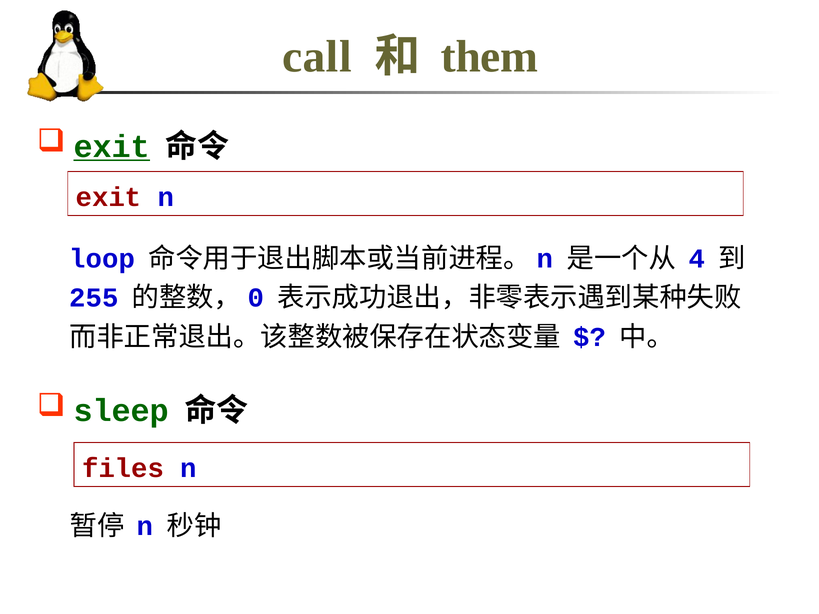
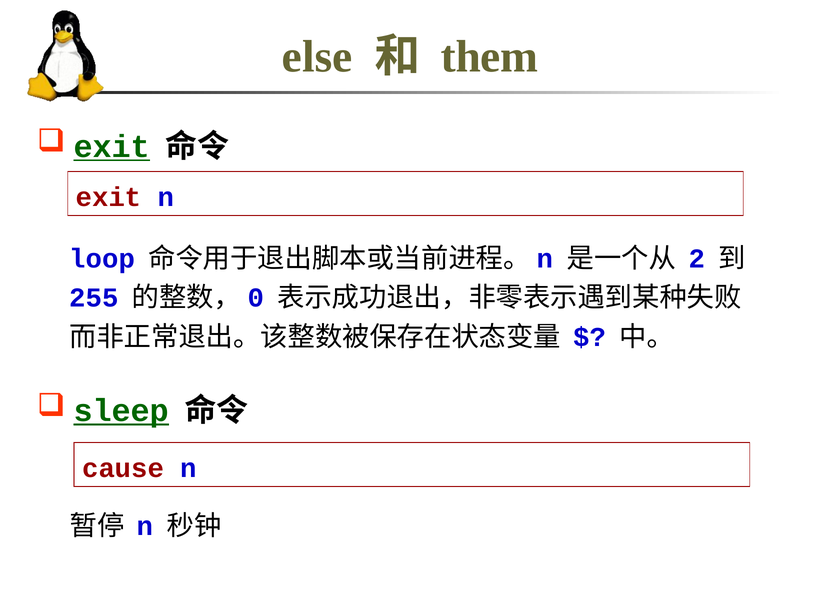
call: call -> else (317, 57)
4: 4 -> 2 (697, 259)
sleep underline: none -> present (121, 411)
files: files -> cause (123, 468)
